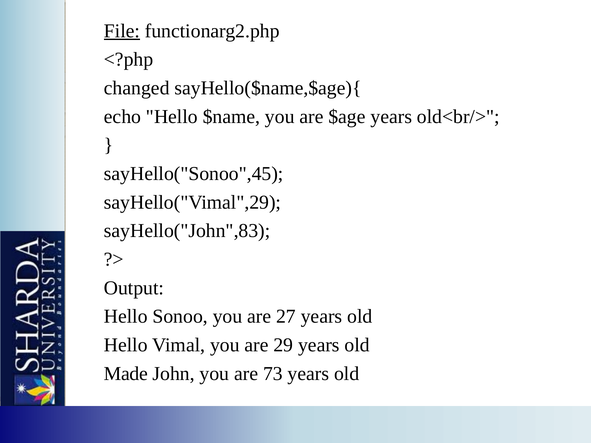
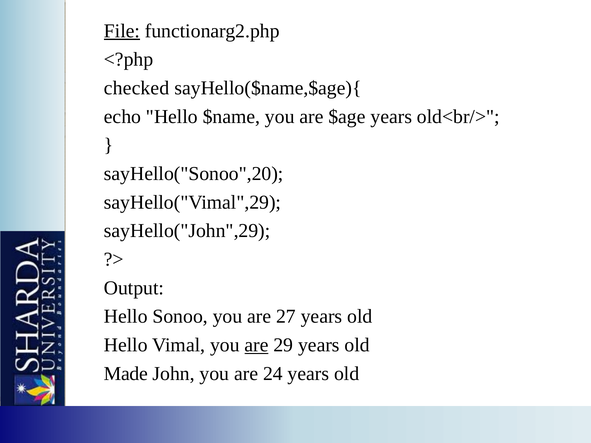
changed: changed -> checked (137, 88)
sayHello("Sonoo",45: sayHello("Sonoo",45 -> sayHello("Sonoo",20 (194, 174)
sayHello("John",83: sayHello("John",83 -> sayHello("John",29 (187, 231)
are underline: none -> present (257, 345)
73: 73 -> 24 (273, 374)
